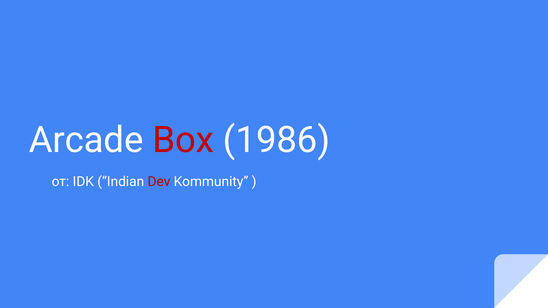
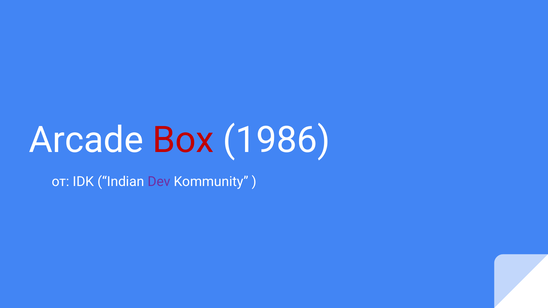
Dev colour: red -> purple (159, 182)
